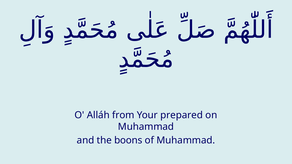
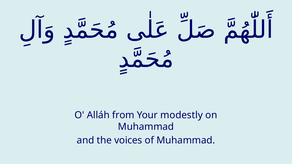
prepared: prepared -> modestly (182, 115)
boons: boons -> voices (128, 141)
